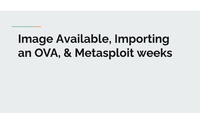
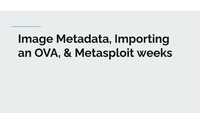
Available: Available -> Metadata (84, 39)
